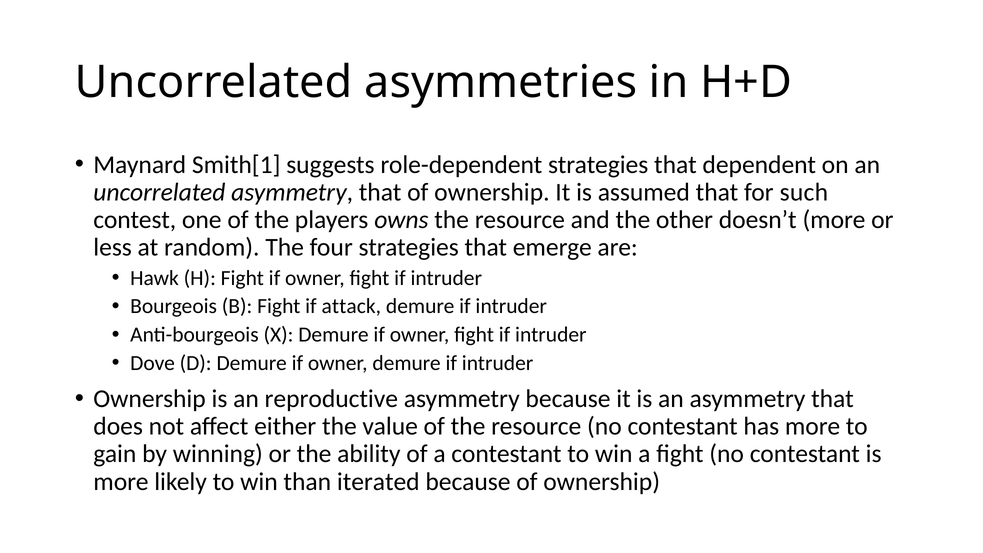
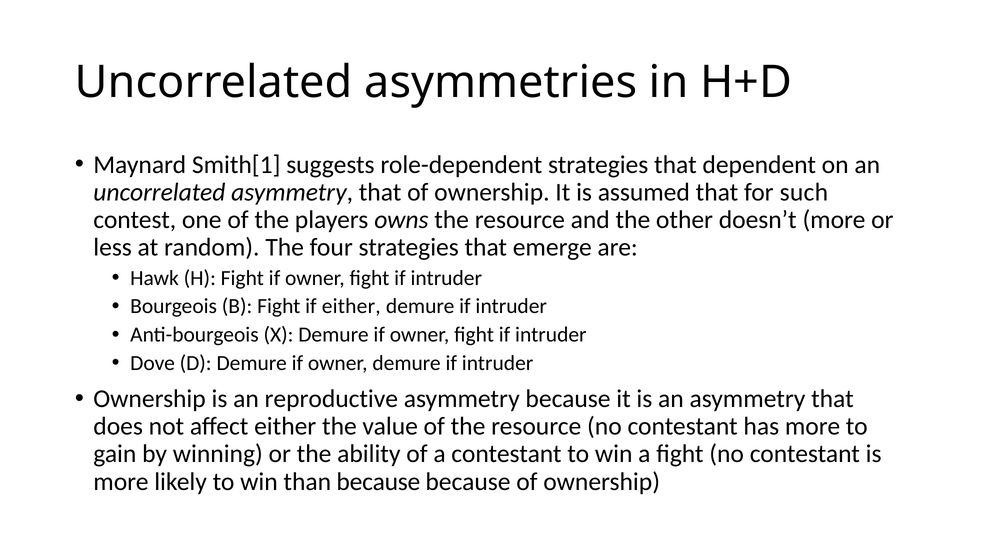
if attack: attack -> either (351, 306)
than iterated: iterated -> because (378, 482)
